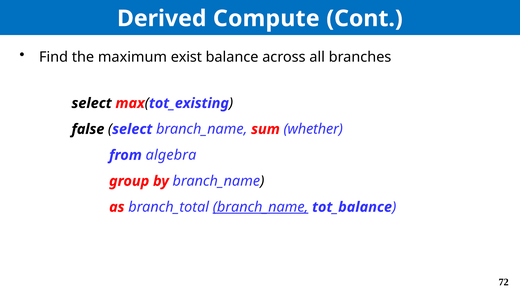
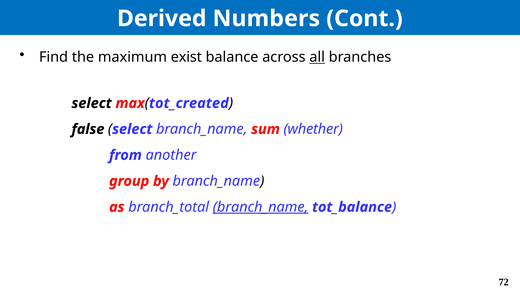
Compute: Compute -> Numbers (266, 19)
all underline: none -> present (317, 57)
tot_existing: tot_existing -> tot_created (189, 103)
algebra: algebra -> another (171, 155)
